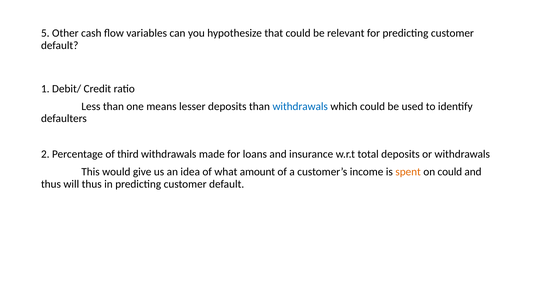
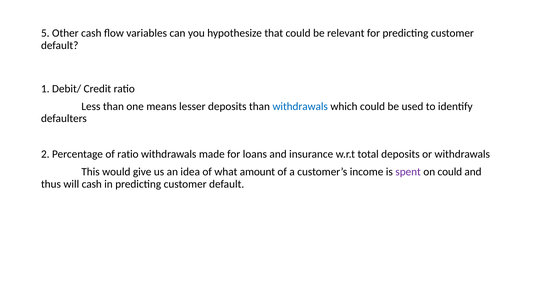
of third: third -> ratio (128, 154)
spent colour: orange -> purple (408, 172)
will thus: thus -> cash (92, 184)
